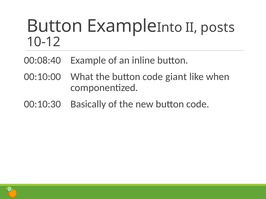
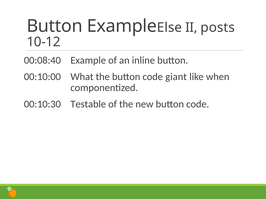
Into: Into -> Else (170, 28)
Basically: Basically -> Testable (88, 104)
